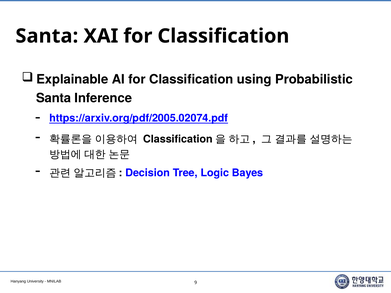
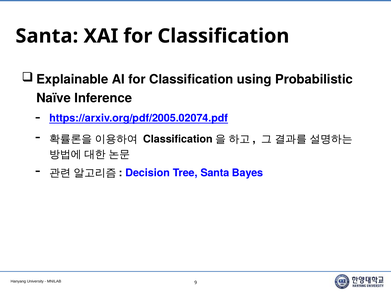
Santa: Santa -> Naïve (54, 98)
Tree Logic: Logic -> Santa (215, 173)
